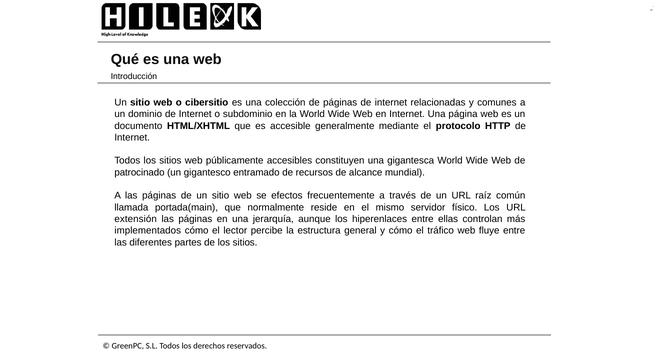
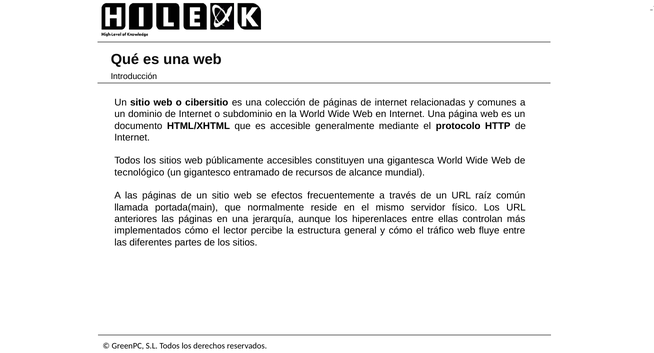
patrocinado: patrocinado -> tecnológico (139, 172)
extensión: extensión -> anteriores (136, 219)
